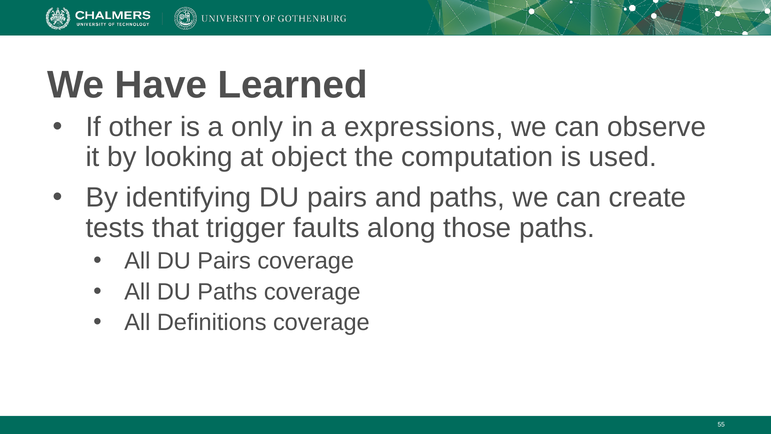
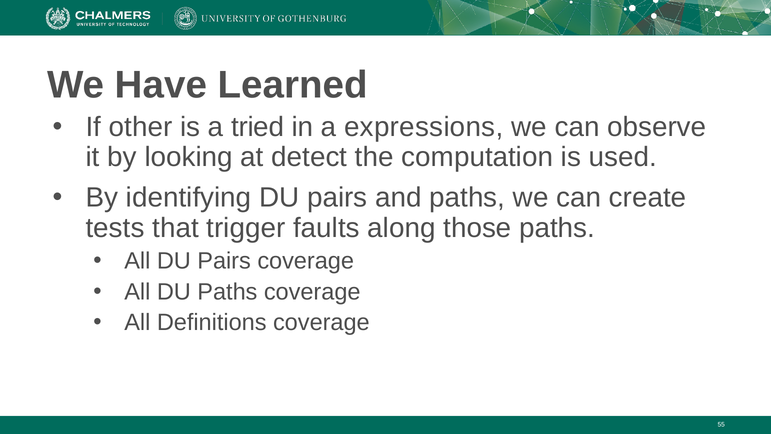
only: only -> tried (258, 127)
object: object -> detect (309, 157)
